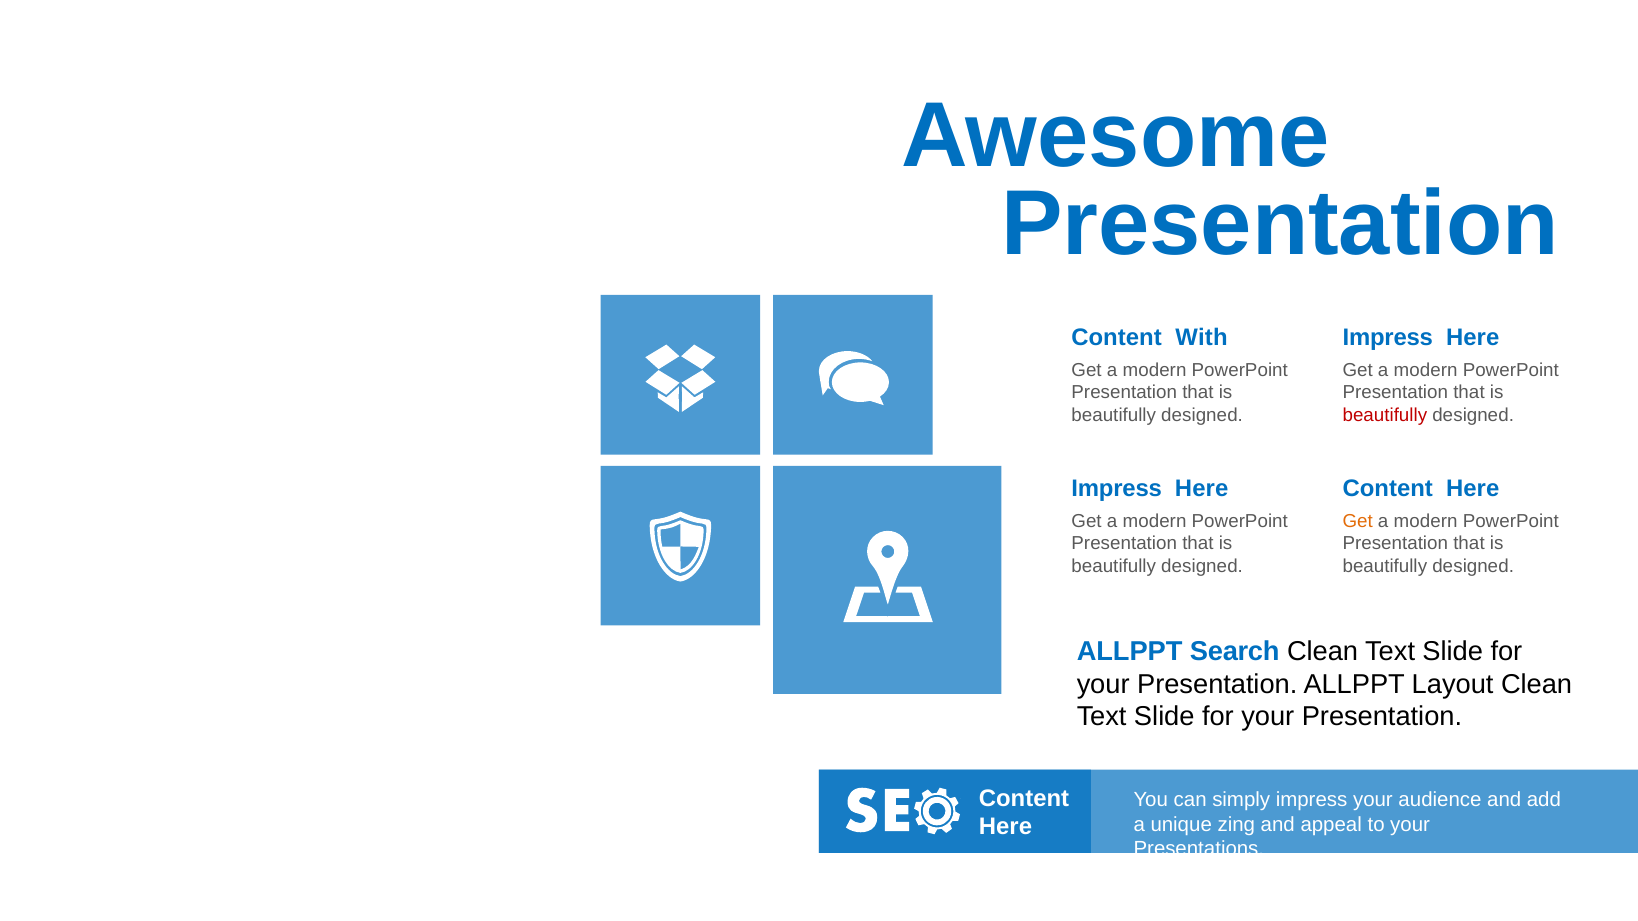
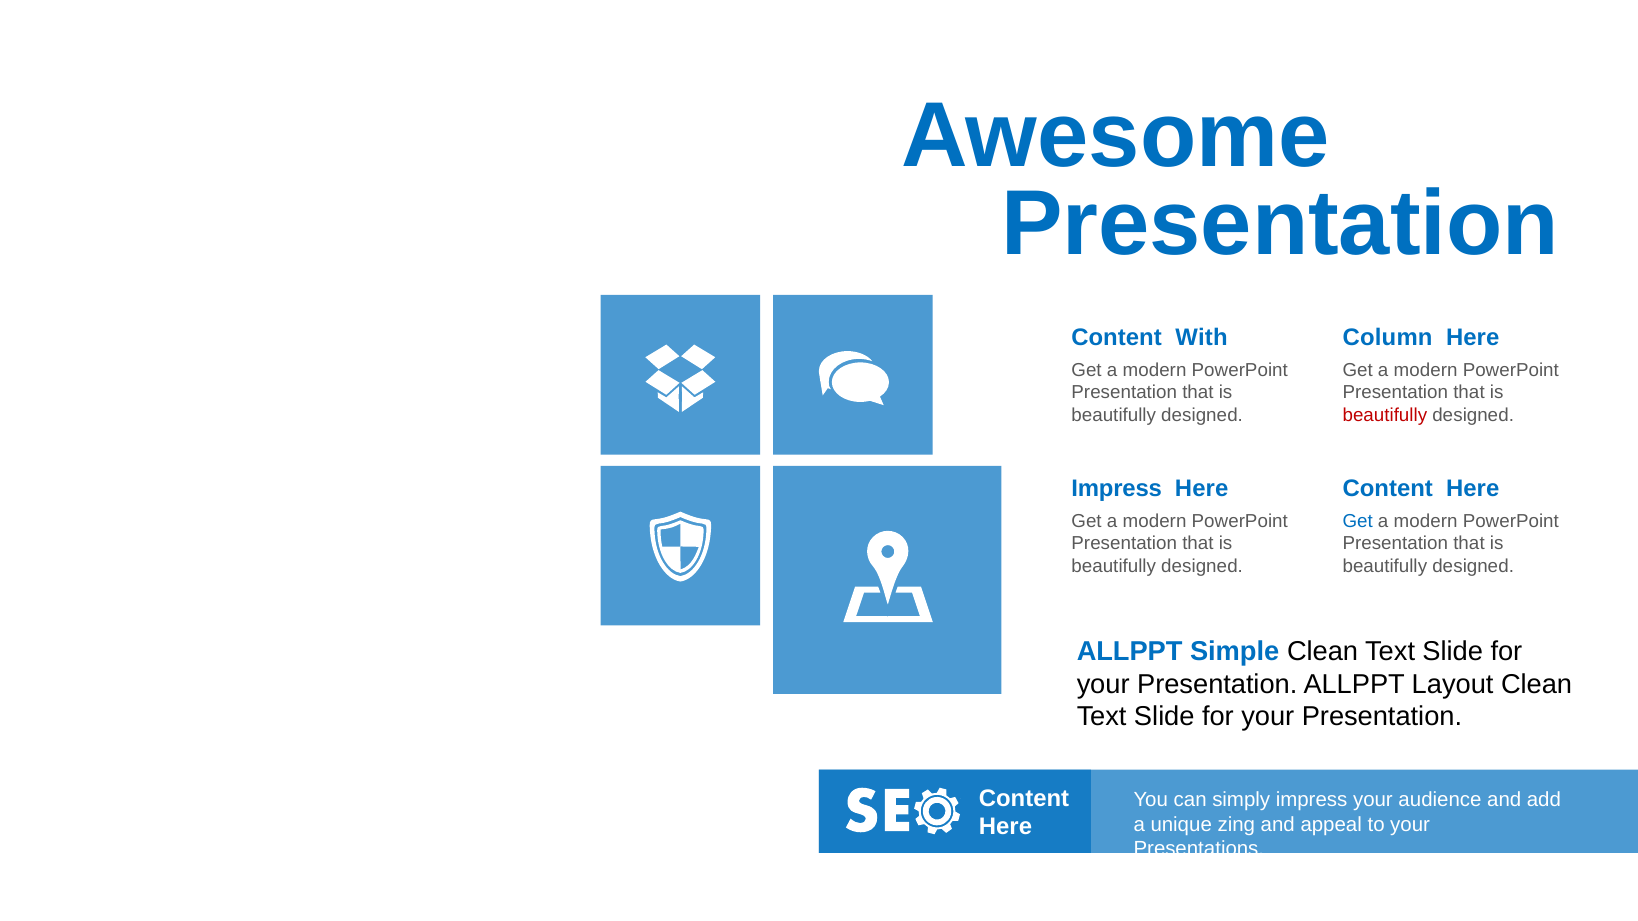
Impress: Impress -> Column (1388, 337)
Get colour: orange -> blue (1358, 521)
Search: Search -> Simple (1235, 652)
